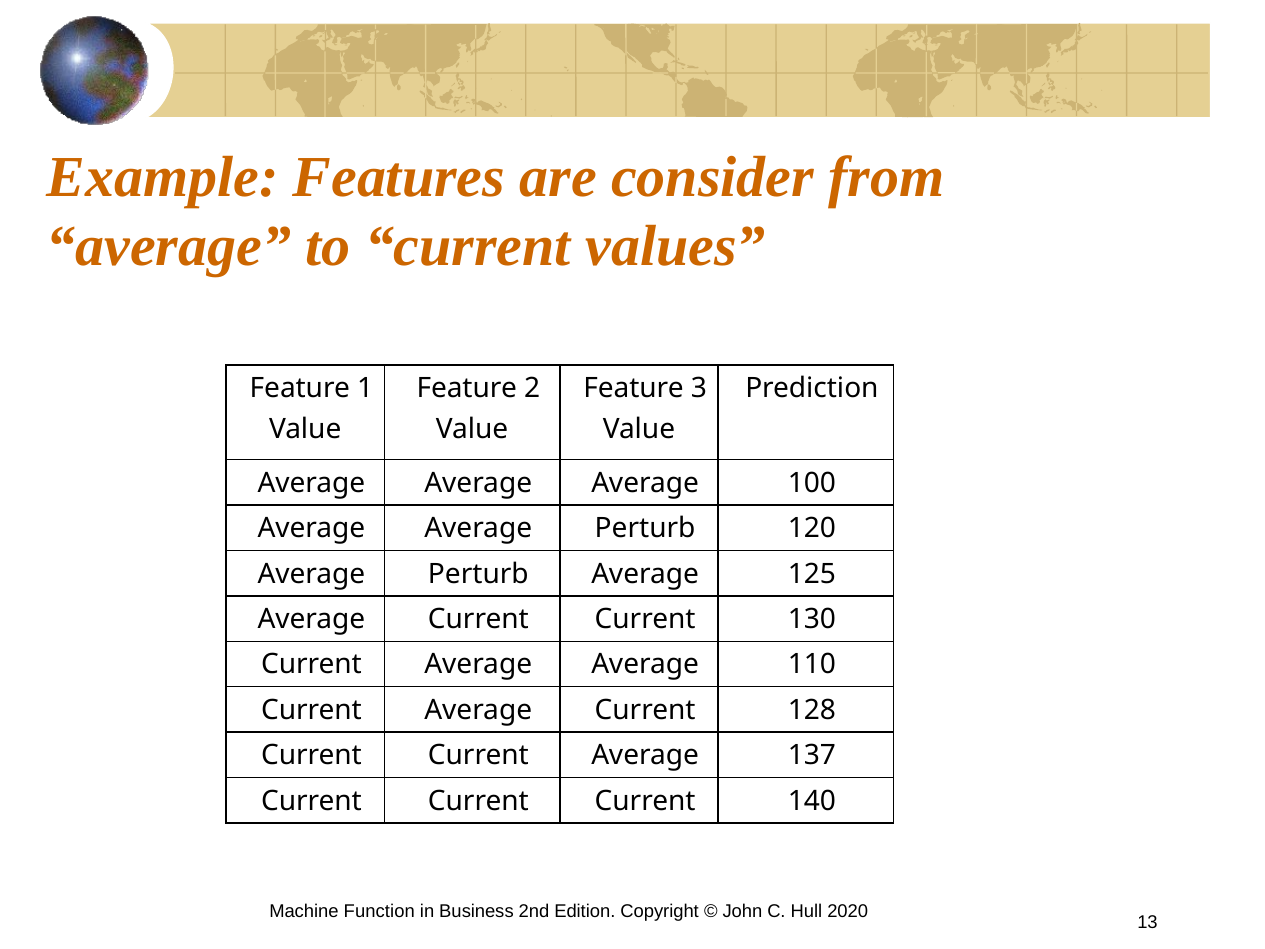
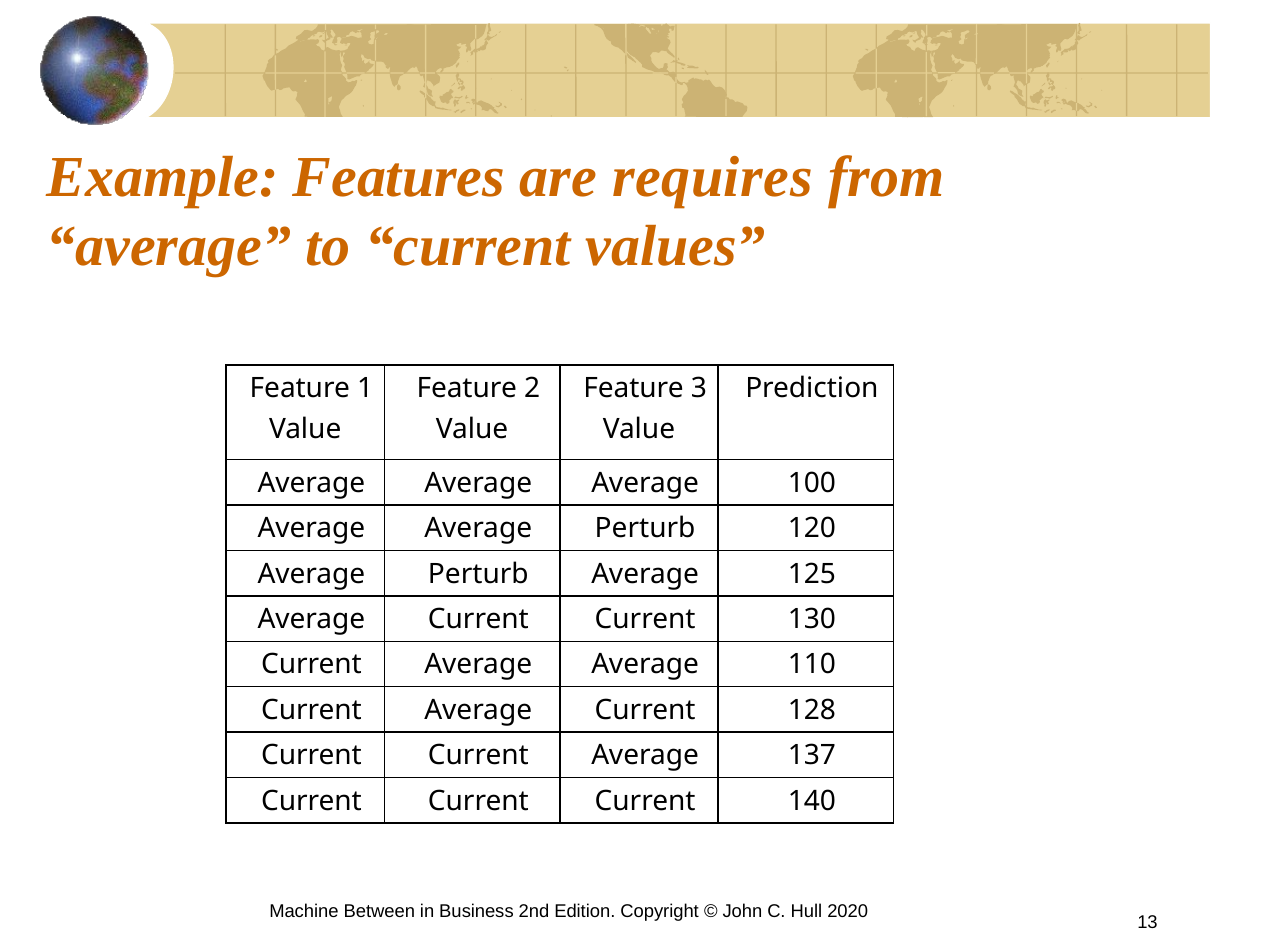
consider: consider -> requires (712, 177)
Function: Function -> Between (379, 912)
